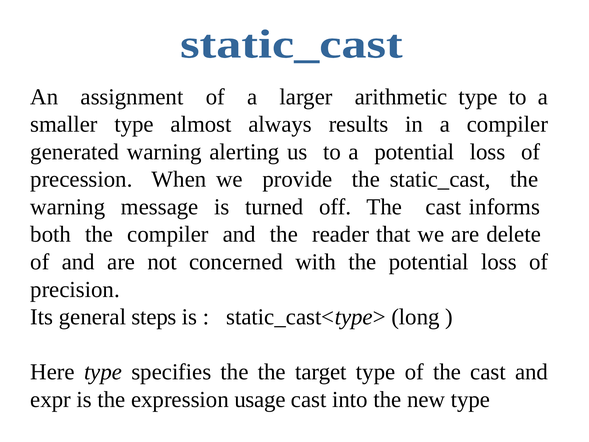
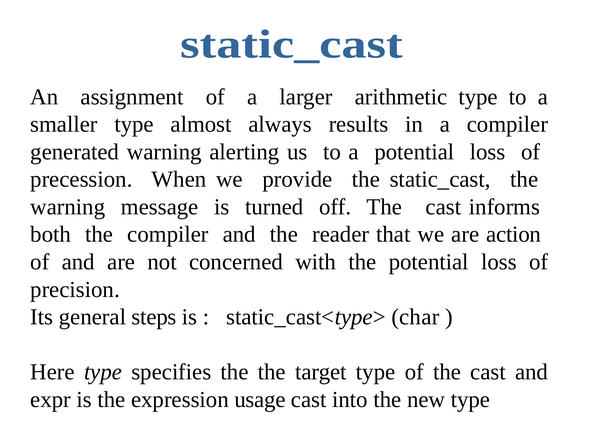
delete: delete -> action (514, 234)
long: long -> char (415, 317)
